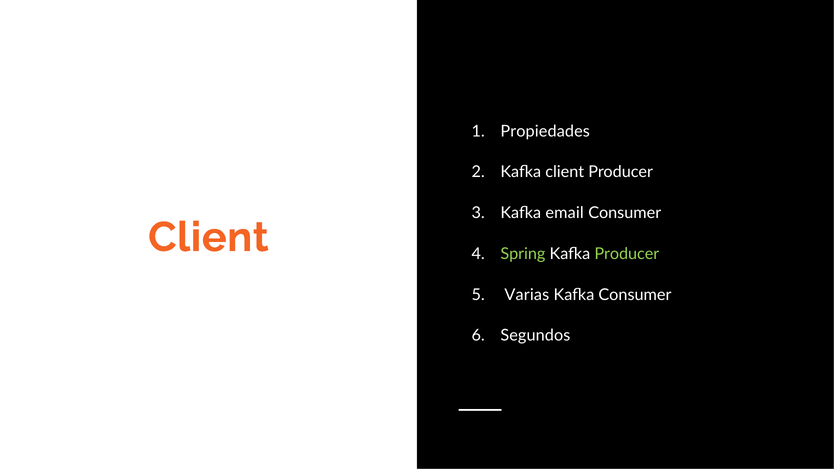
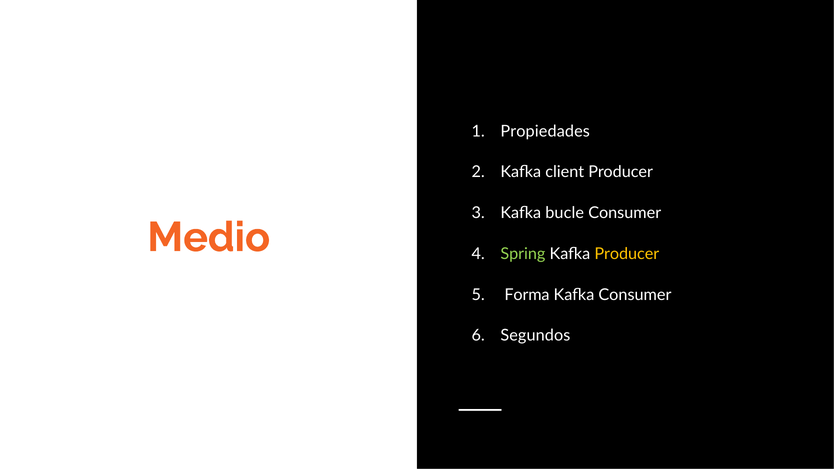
email: email -> bucle (565, 213)
Client: Client -> Medio (209, 237)
Producer colour: light green -> yellow (627, 254)
Varias: Varias -> Forma (527, 295)
